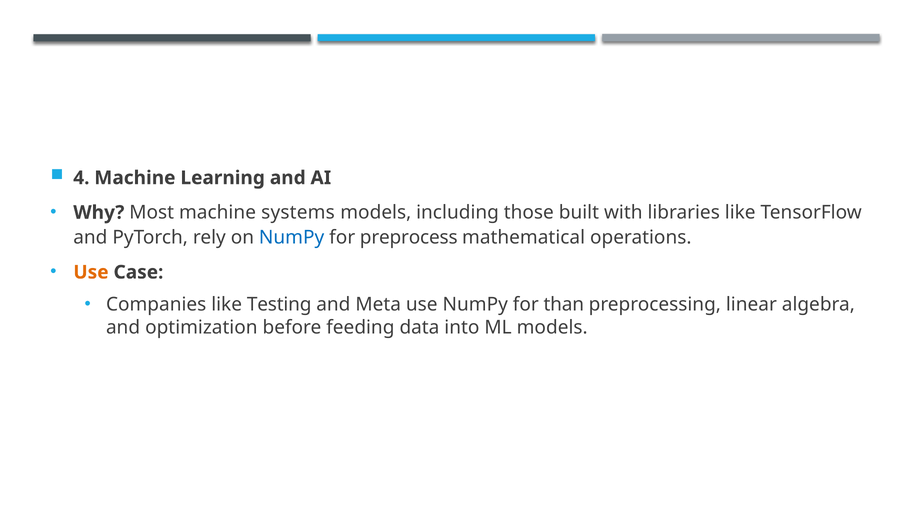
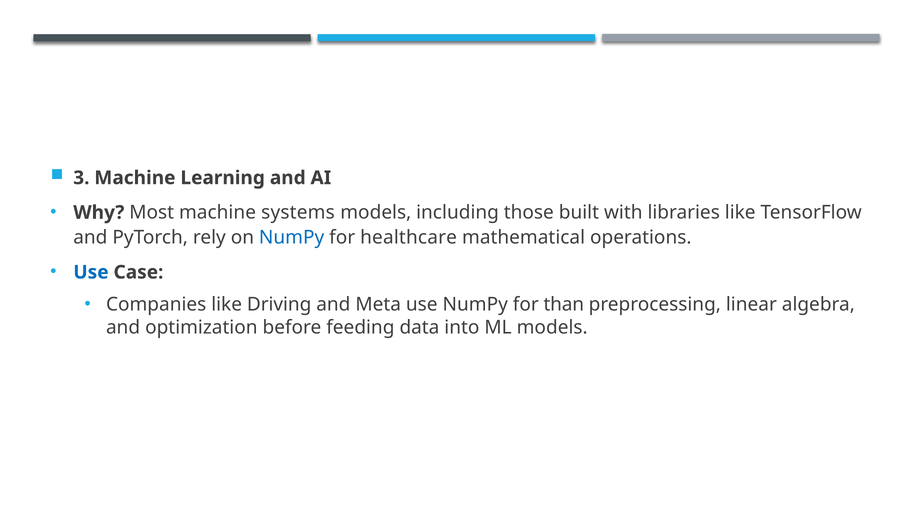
4: 4 -> 3 (81, 178)
preprocess: preprocess -> healthcare (409, 237)
Use colour: orange -> blue (91, 272)
Testing: Testing -> Driving (279, 304)
